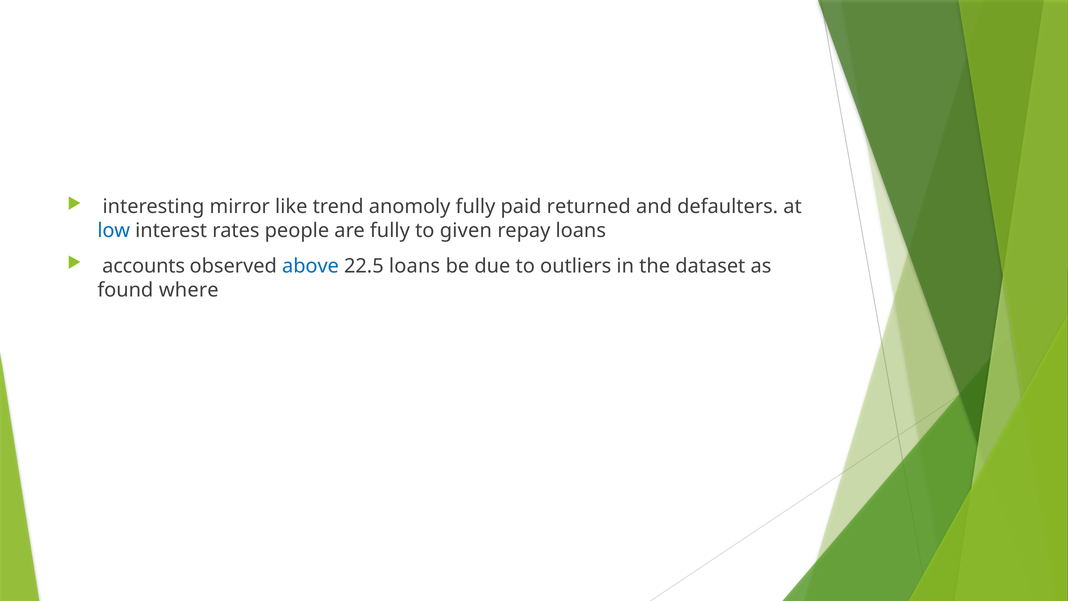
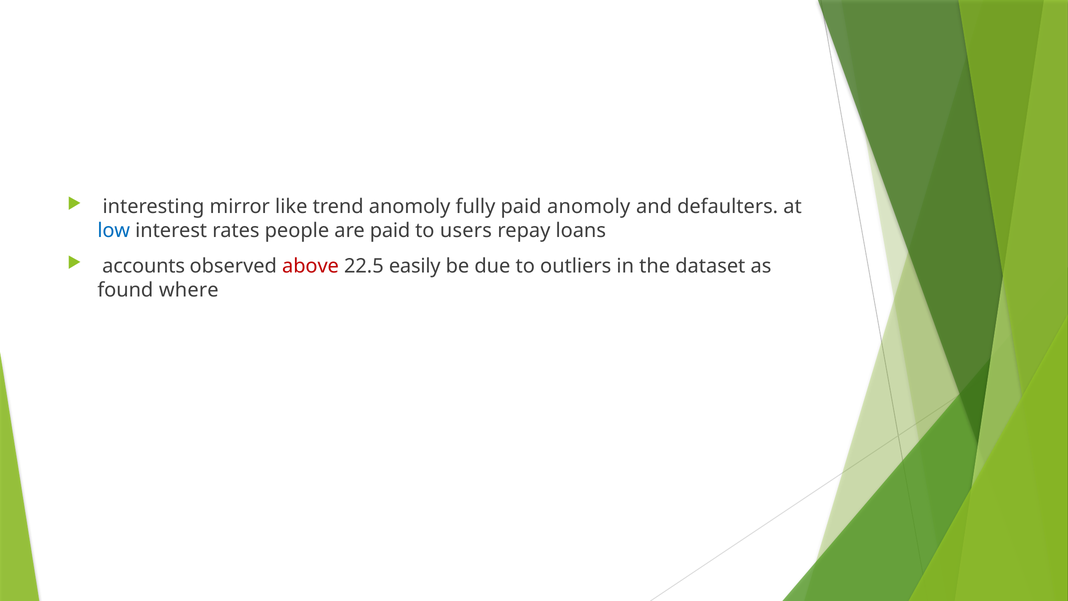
paid returned: returned -> anomoly (589, 207)
are fully: fully -> paid (390, 231)
given: given -> users (466, 231)
above colour: blue -> red (310, 266)
22.5 loans: loans -> easily (415, 266)
